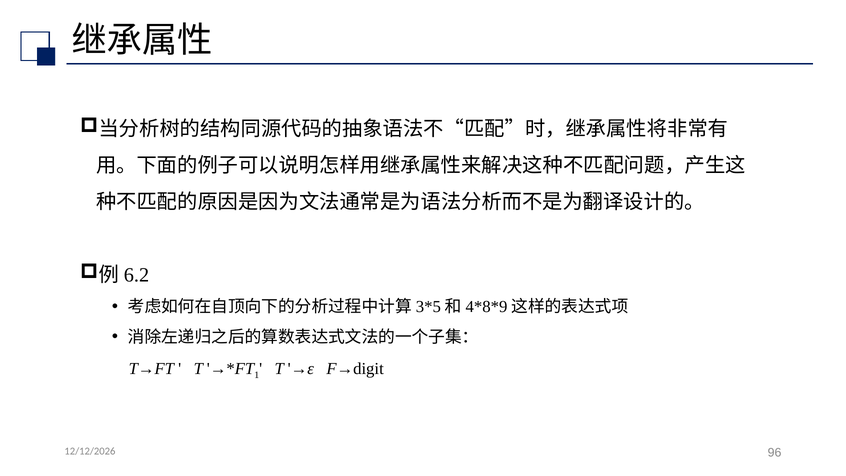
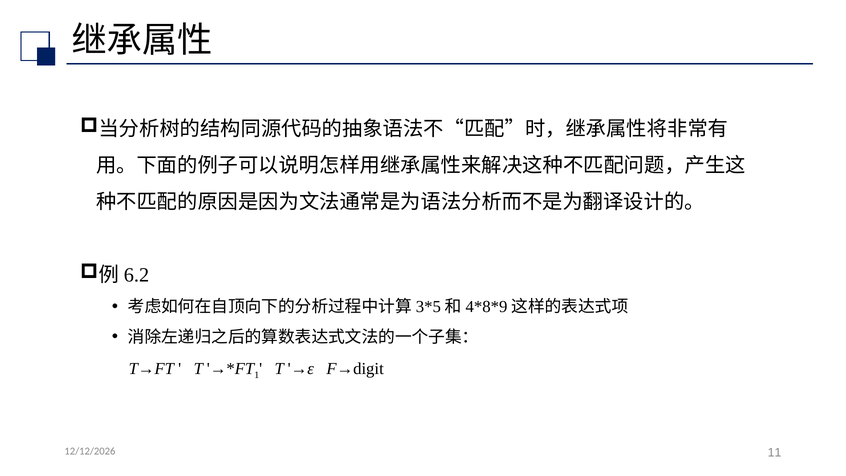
96: 96 -> 11 (775, 453)
